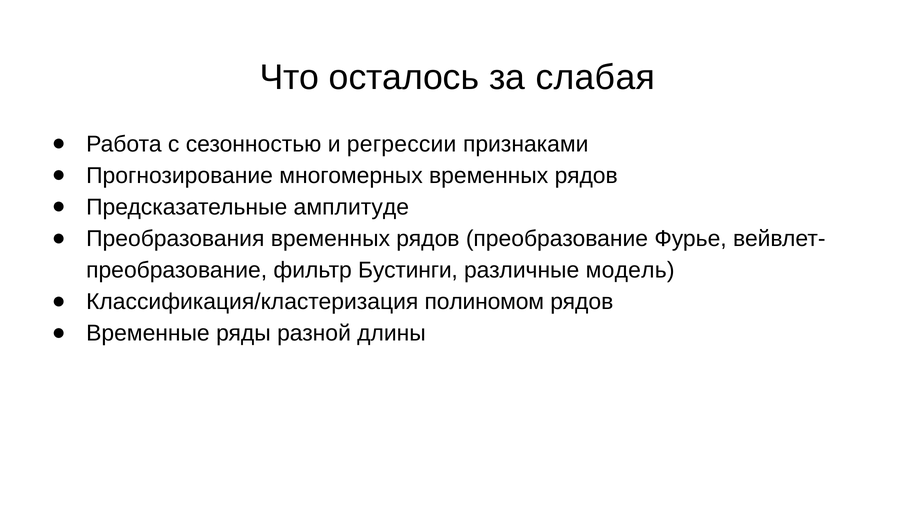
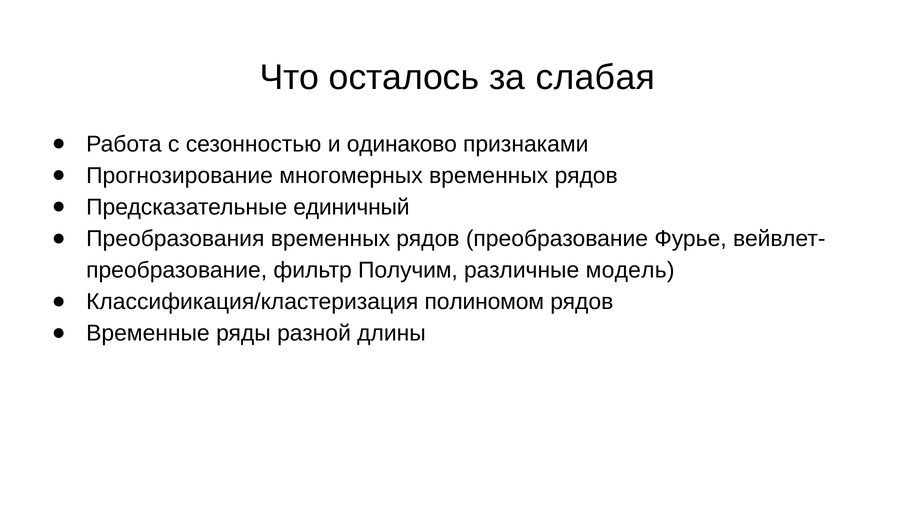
регрессии: регрессии -> одинаково (402, 144)
амплитуде: амплитуде -> единичный (351, 207)
Бустинги: Бустинги -> Получим (408, 270)
